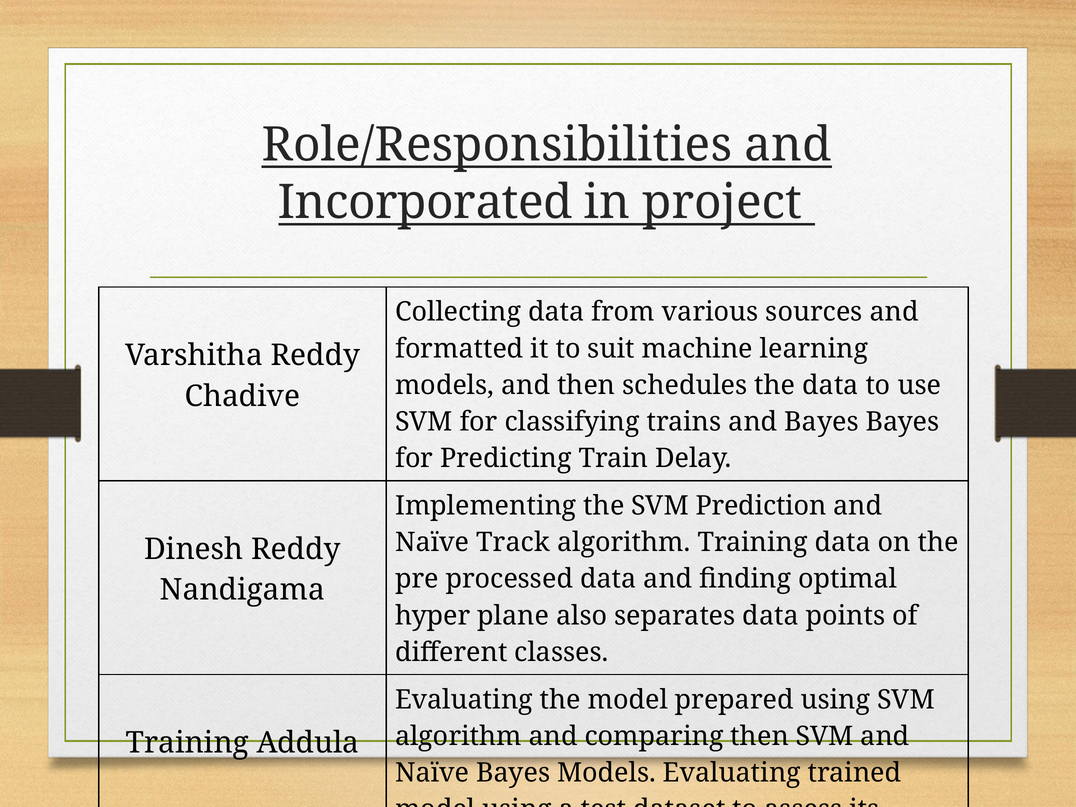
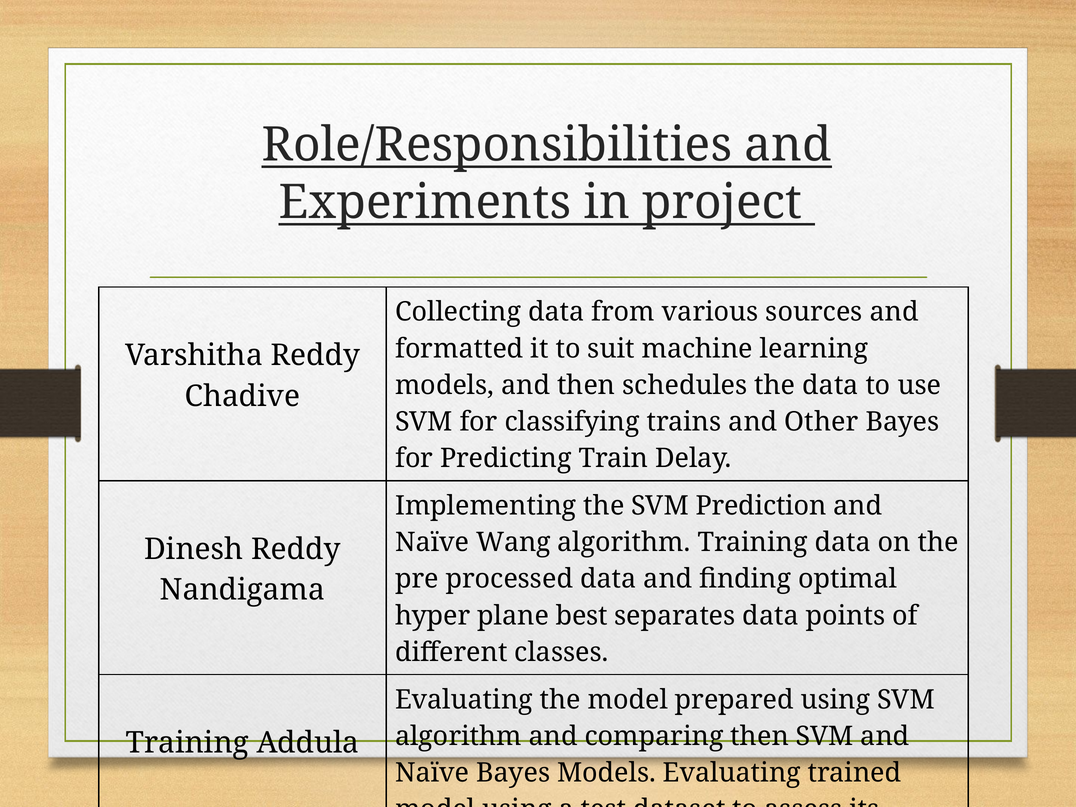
Incorporated: Incorporated -> Experiments (425, 202)
trains and Bayes: Bayes -> Other (821, 422)
Track: Track -> Wang (513, 543)
also: also -> best (582, 616)
